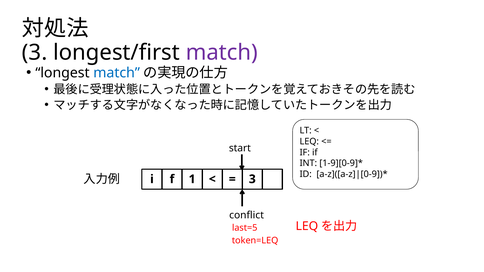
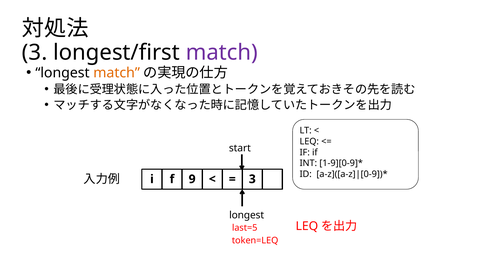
match colour: blue -> orange (117, 73)
1: 1 -> 9 (192, 179)
conflict: conflict -> longest (247, 215)
